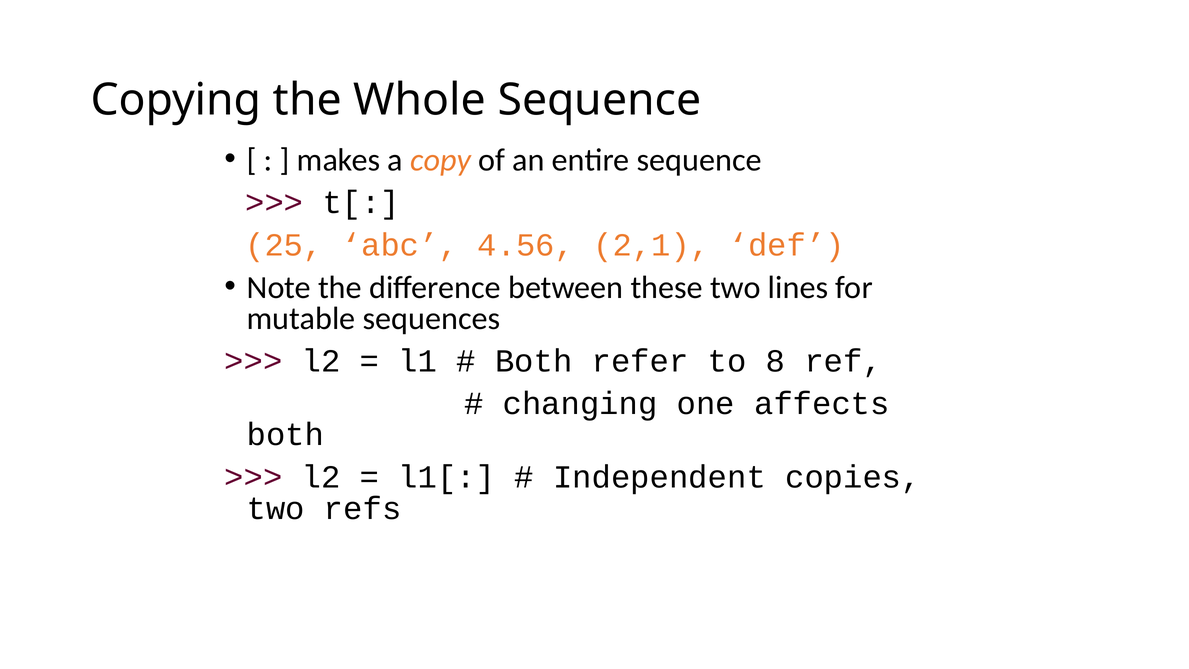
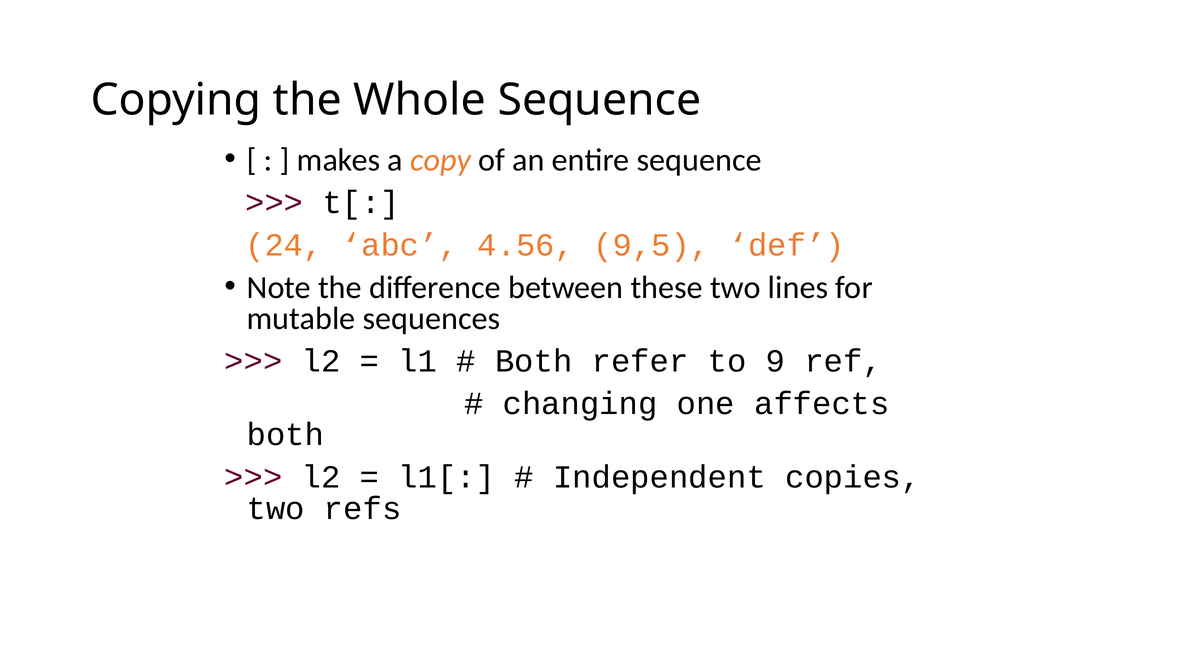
25: 25 -> 24 (284, 245)
2,1: 2,1 -> 9,5 (651, 245)
8: 8 -> 9 (776, 361)
